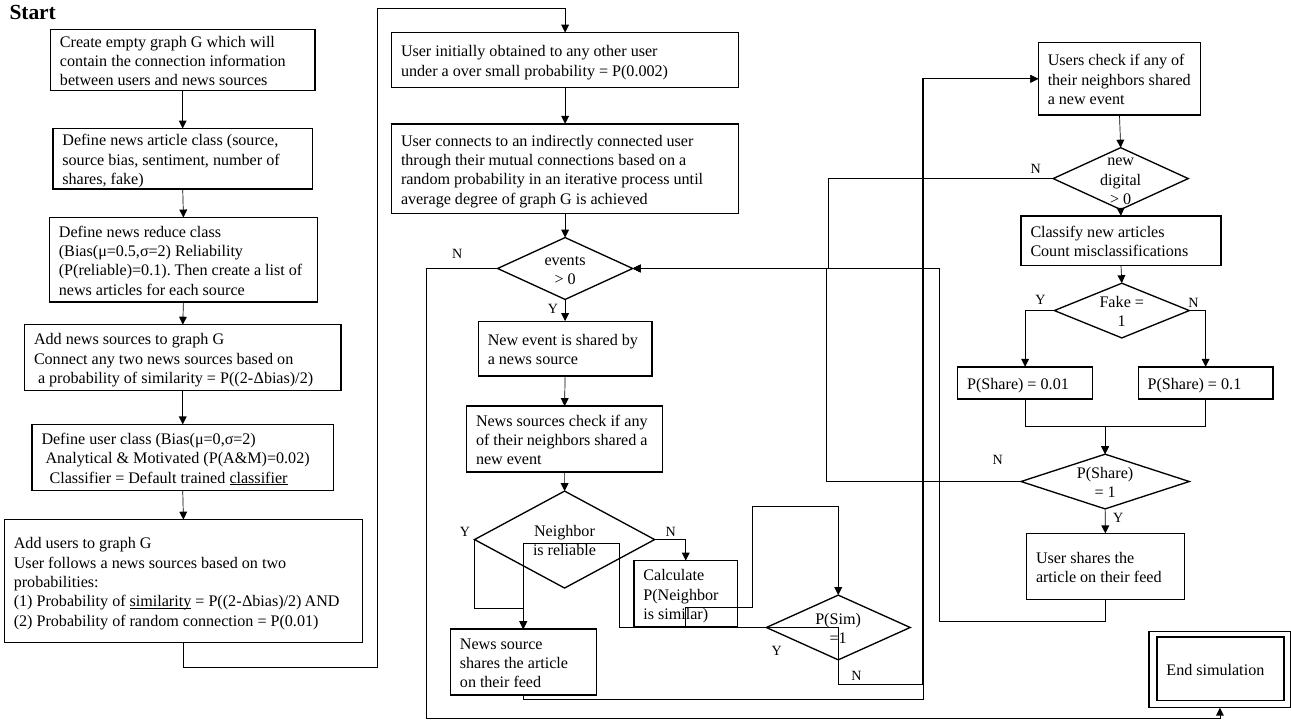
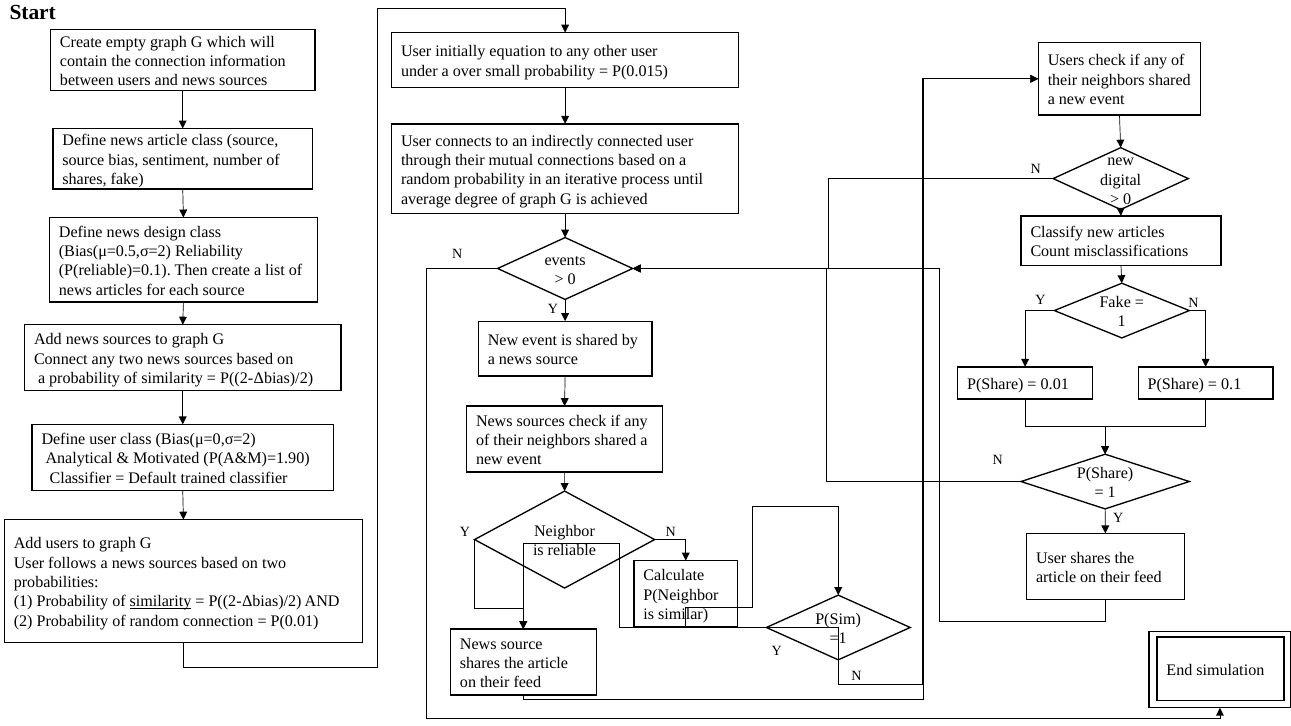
obtained: obtained -> equation (518, 51)
P(0.002: P(0.002 -> P(0.015 (640, 71)
reduce: reduce -> design (165, 232)
P(A&M)=0.02: P(A&M)=0.02 -> P(A&M)=1.90 (257, 459)
classifier underline: present -> none (259, 478)
